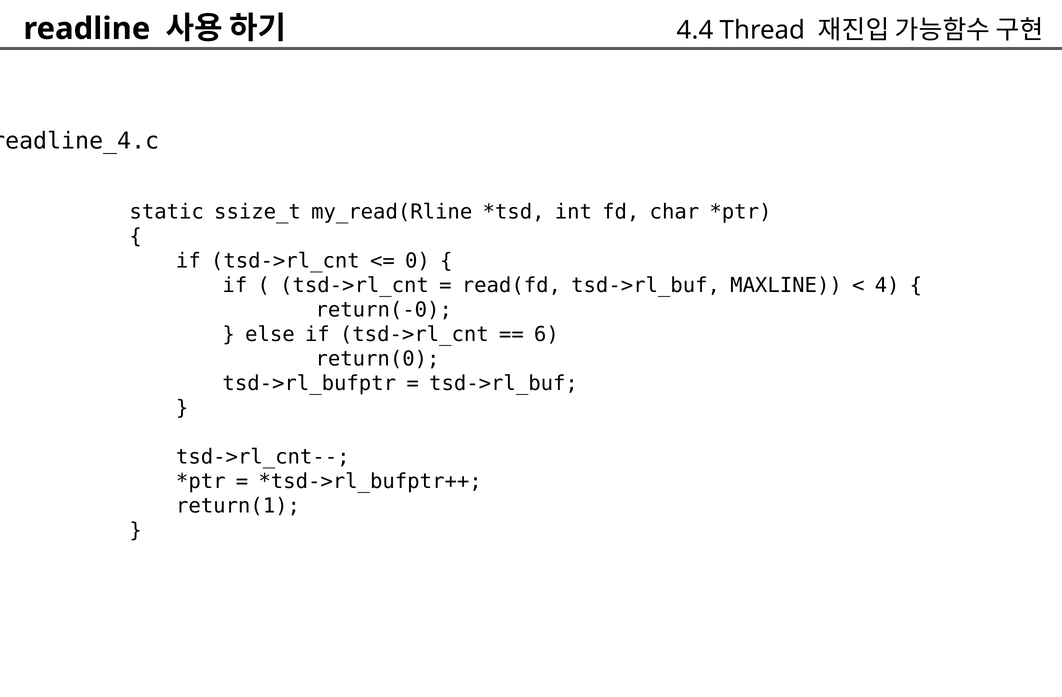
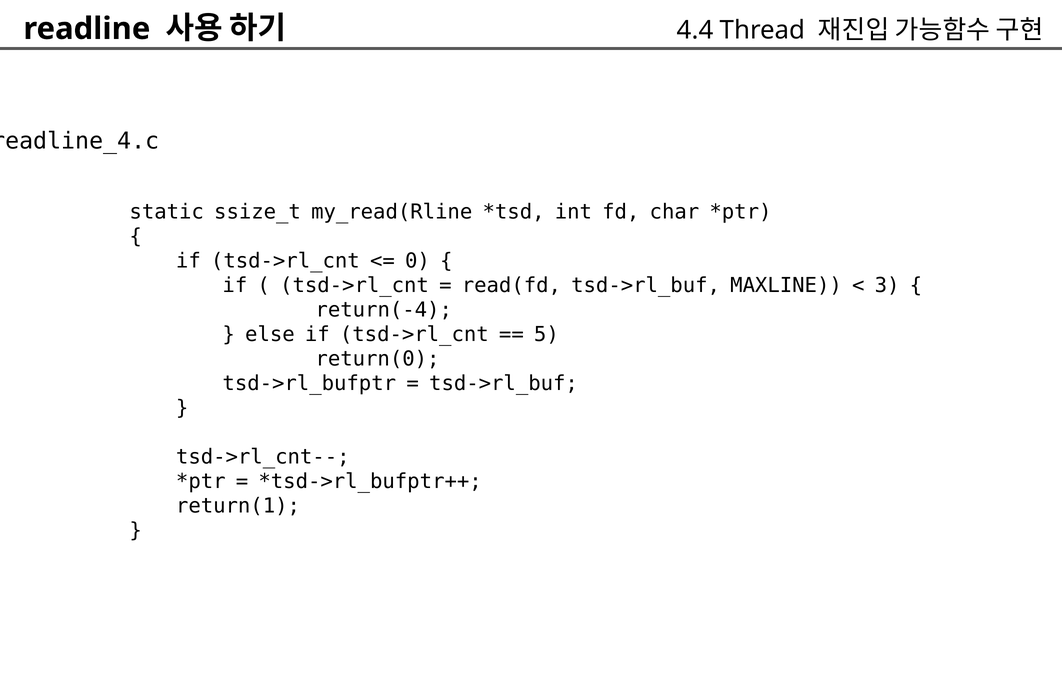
4: 4 -> 3 (887, 286)
return(-0: return(-0 -> return(-4 (384, 310)
6: 6 -> 5 (546, 335)
